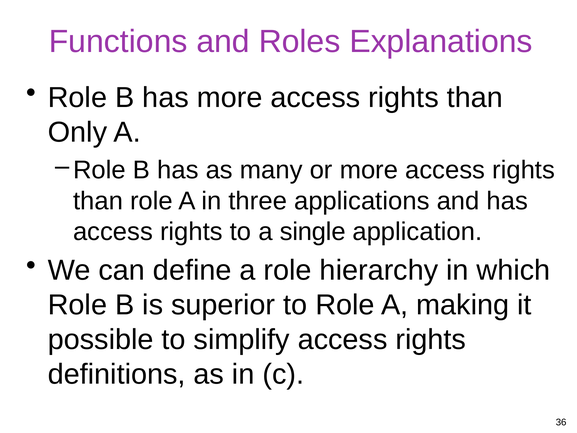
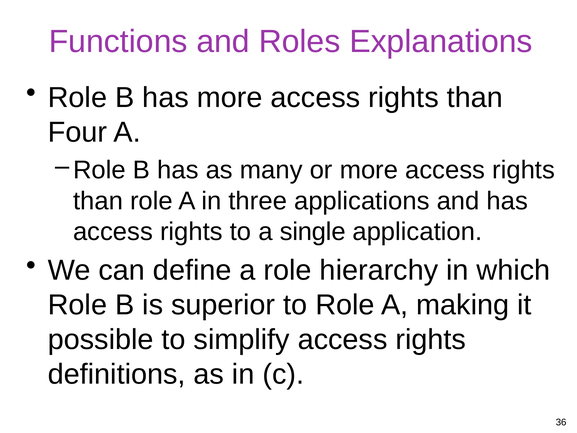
Only: Only -> Four (77, 132)
